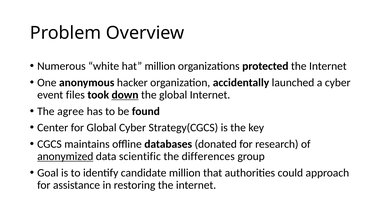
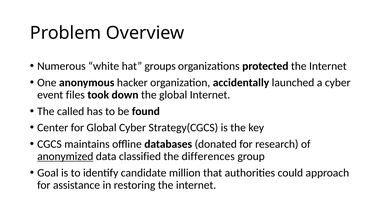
hat million: million -> groups (160, 66)
down underline: present -> none (125, 95)
agree: agree -> called (71, 111)
scientific: scientific -> classified (140, 157)
